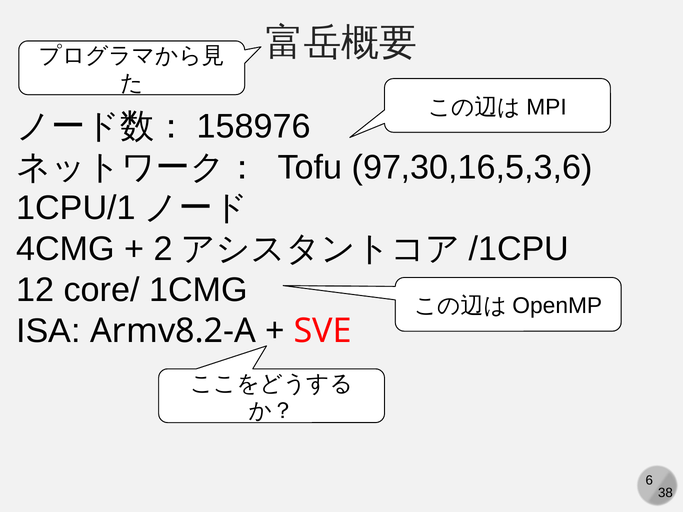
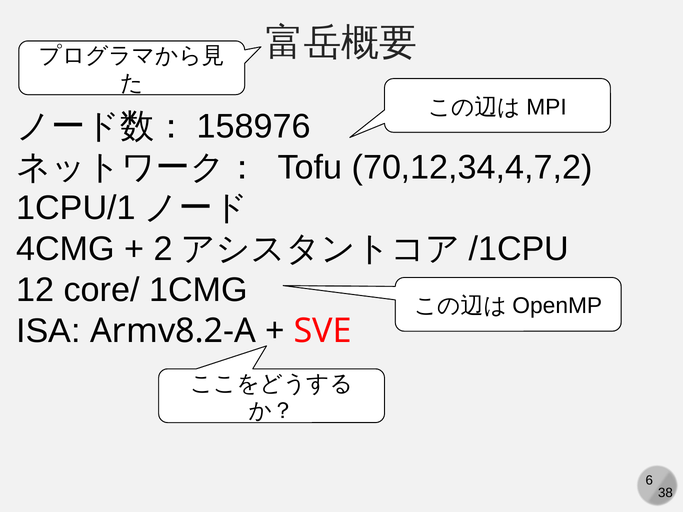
97,30,16,5,3,6: 97,30,16,5,3,6 -> 70,12,34,4,7,2 (472, 167)
